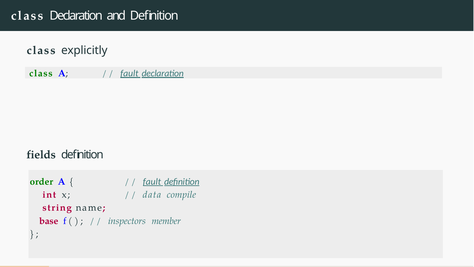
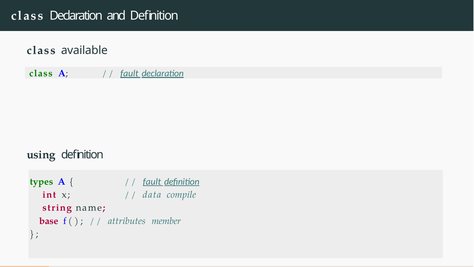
explicitly: explicitly -> available (84, 50)
fields: fields -> using (41, 155)
order: order -> types (41, 181)
inspectors: inspectors -> attributes (127, 221)
